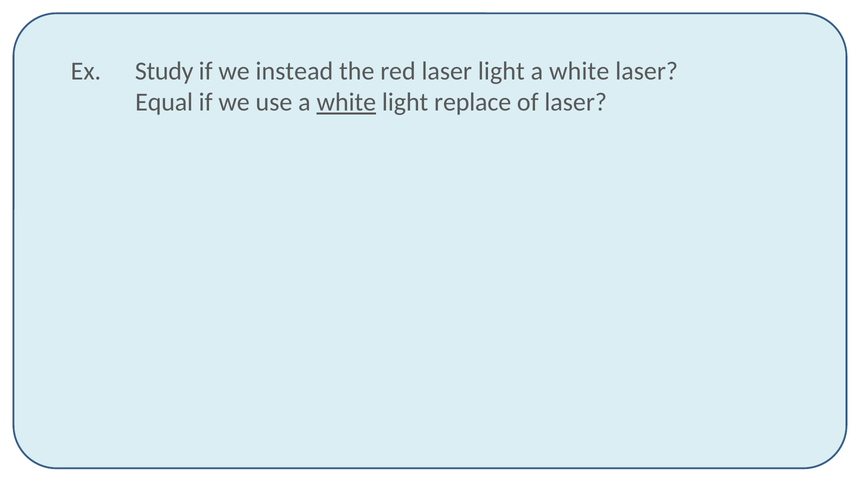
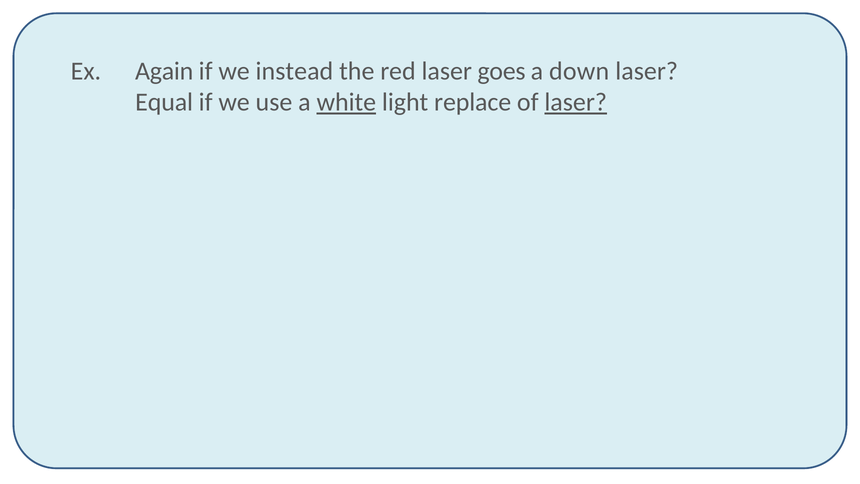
Study: Study -> Again (164, 71)
laser light: light -> goes (502, 71)
white: white -> down (579, 71)
laser underline: none -> present (576, 102)
